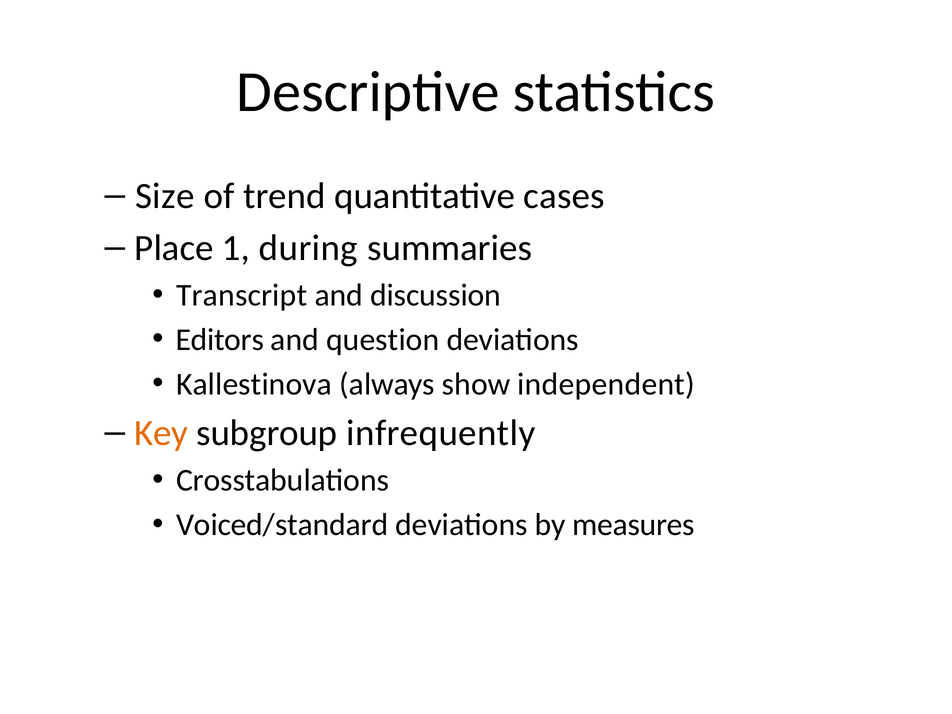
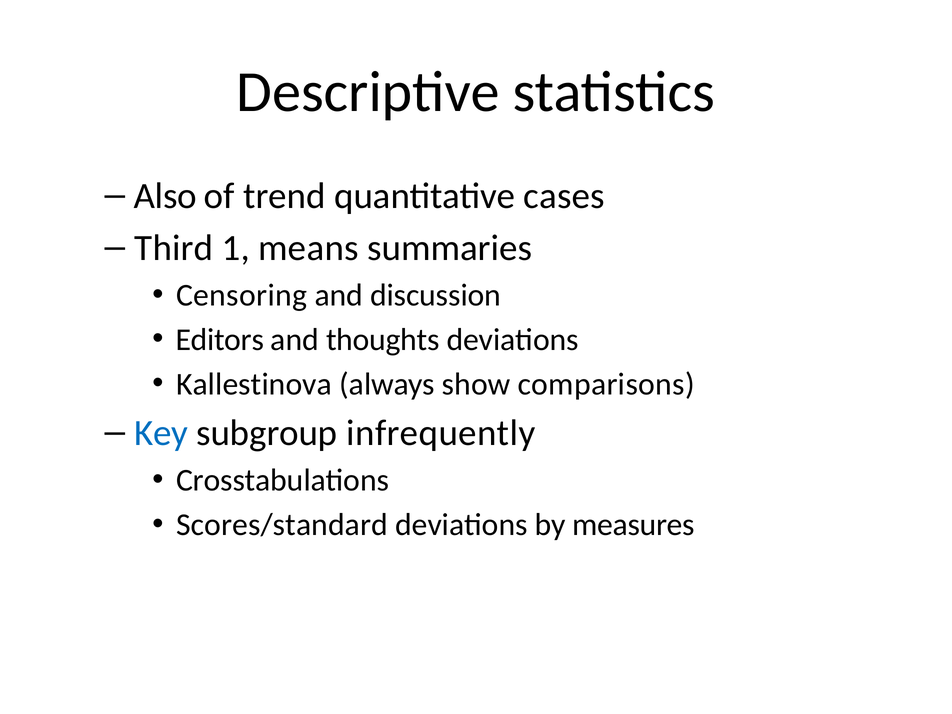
Size: Size -> Also (165, 196)
Place: Place -> Third (174, 248)
during: during -> means (308, 248)
Transcript: Transcript -> Censoring (242, 295)
question: question -> thoughts (383, 340)
independent: independent -> comparisons (606, 384)
Key colour: orange -> blue (161, 433)
Voiced/standard: Voiced/standard -> Scores/standard (282, 525)
